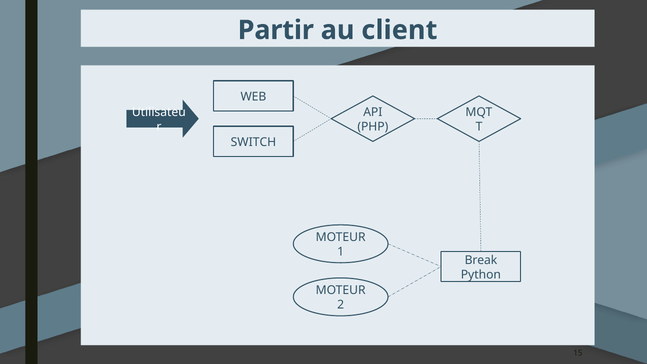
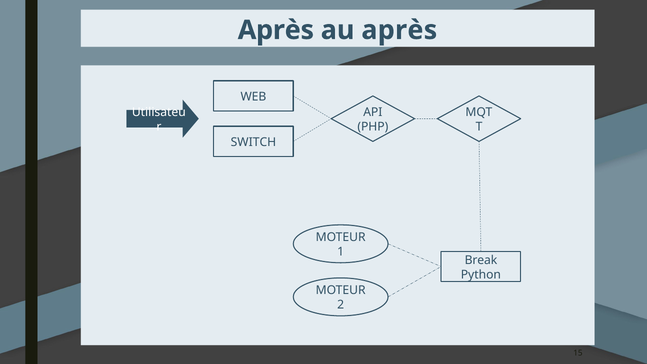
Partir: Partir -> Après (276, 30)
au client: client -> après (399, 30)
